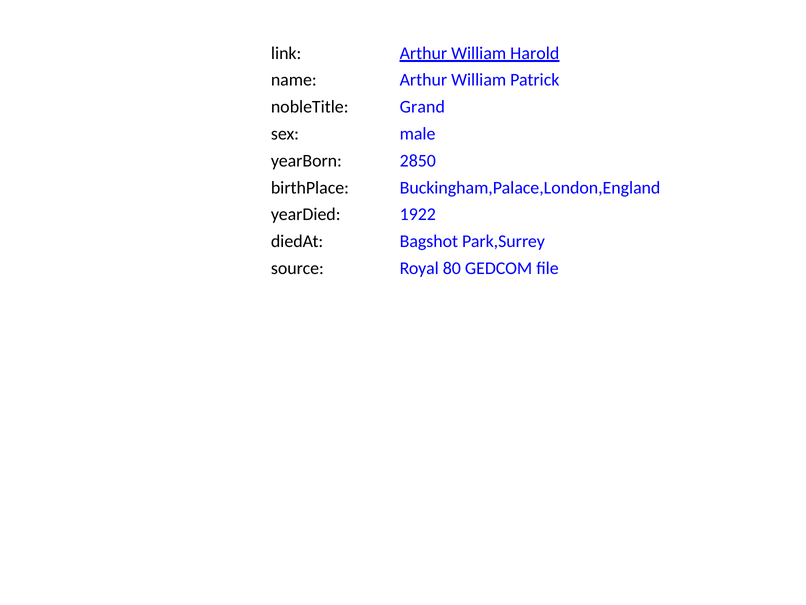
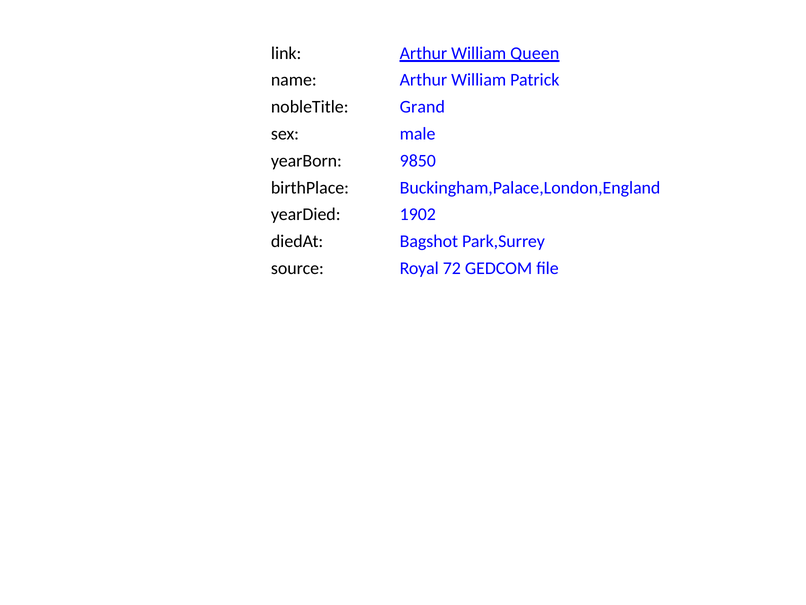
Harold: Harold -> Queen (535, 53)
2850: 2850 -> 9850 (418, 161)
1922: 1922 -> 1902 (418, 214)
80: 80 -> 72 (452, 268)
